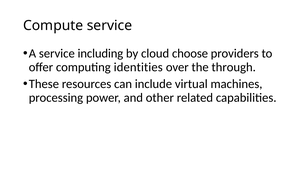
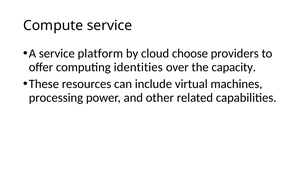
including: including -> platform (100, 53)
through: through -> capacity (234, 67)
